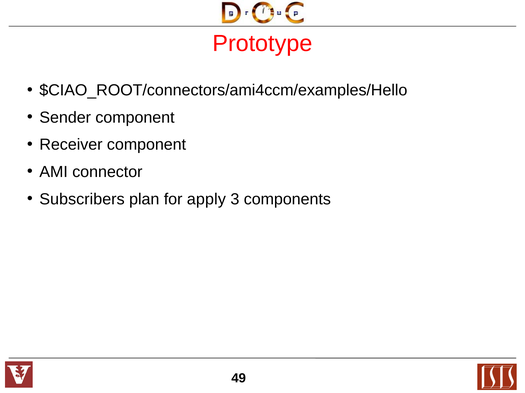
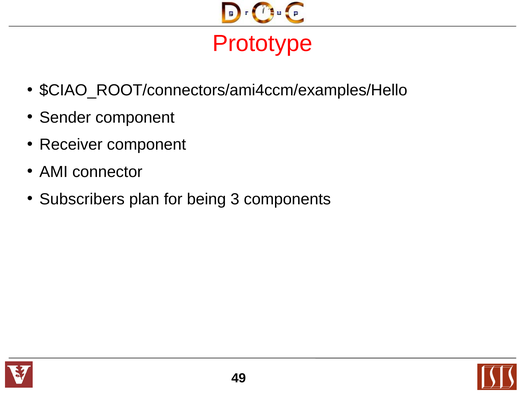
apply: apply -> being (206, 199)
